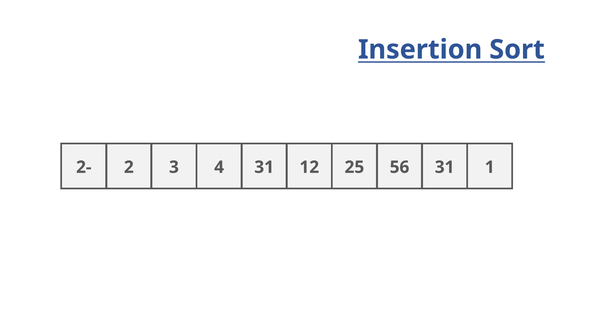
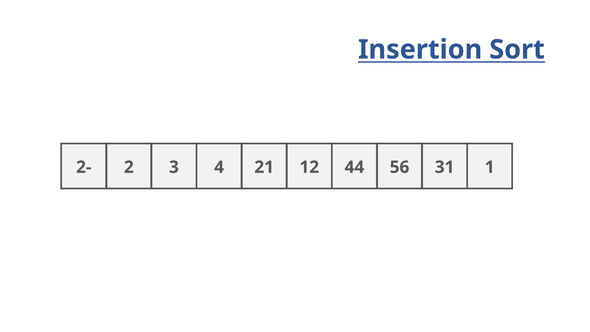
2 31: 31 -> 21 (264, 167)
25: 25 -> 44 (354, 167)
